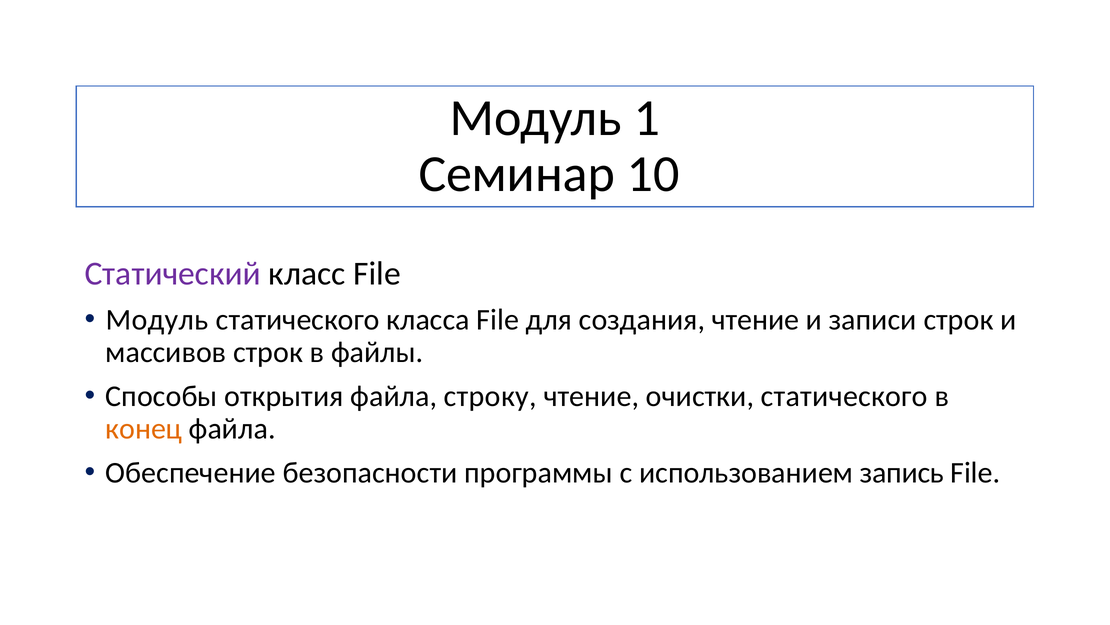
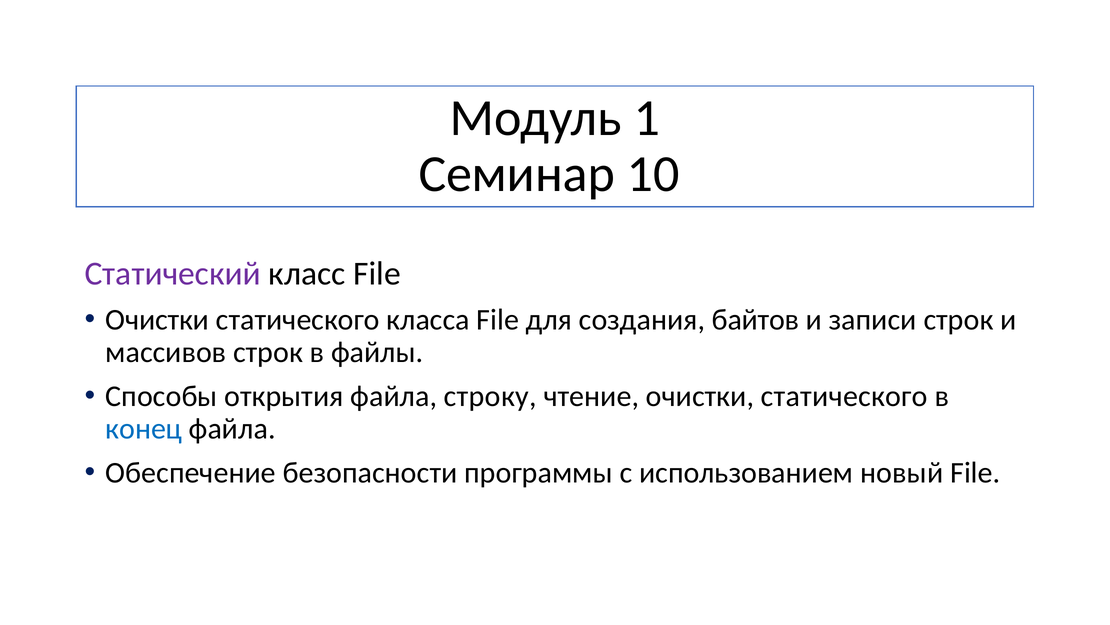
Модуль: Модуль -> Очистки (157, 319)
создания чтение: чтение -> байтов (756, 319)
конец colour: orange -> blue (144, 428)
запись: запись -> новый (902, 472)
